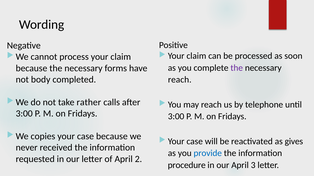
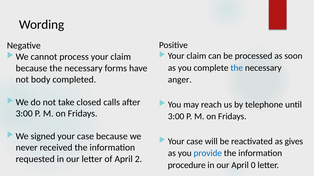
the colour: purple -> blue (237, 68)
reach: reach -> anger (180, 80)
rather: rather -> closed (89, 103)
copies: copies -> signed (43, 137)
3: 3 -> 0 (253, 166)
